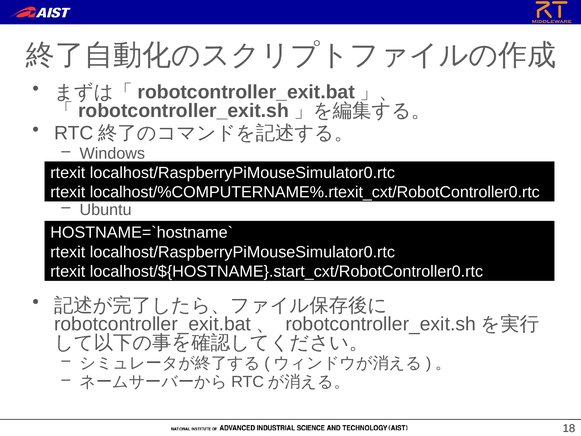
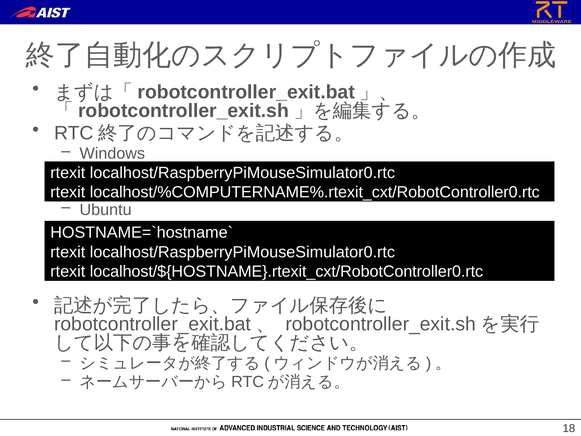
localhost/${HOSTNAME}.start_cxt/RobotController0.rtc: localhost/${HOSTNAME}.start_cxt/RobotController0.rtc -> localhost/${HOSTNAME}.rtexit_cxt/RobotController0.rtc (286, 271)
